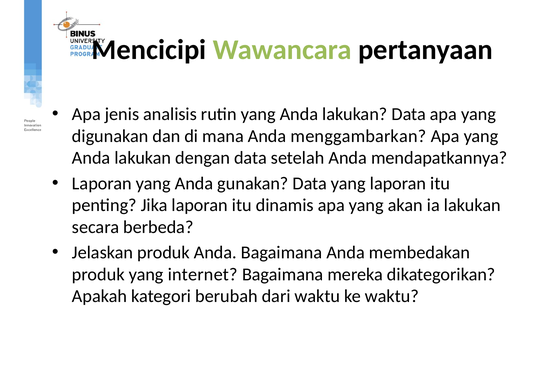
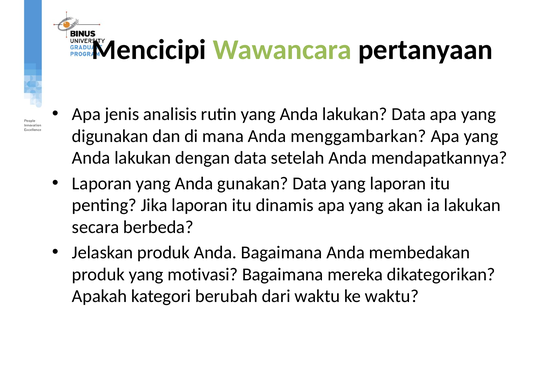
internet: internet -> motivasi (203, 275)
